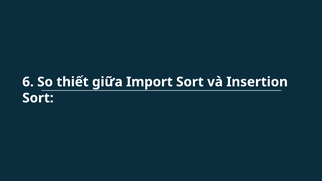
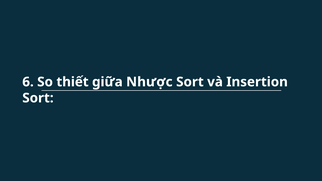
Import: Import -> Nhược (149, 82)
